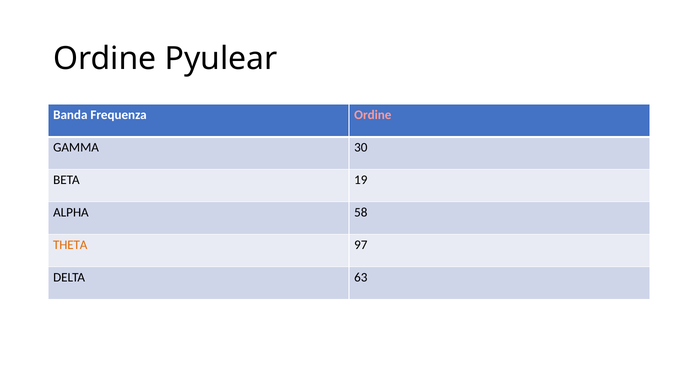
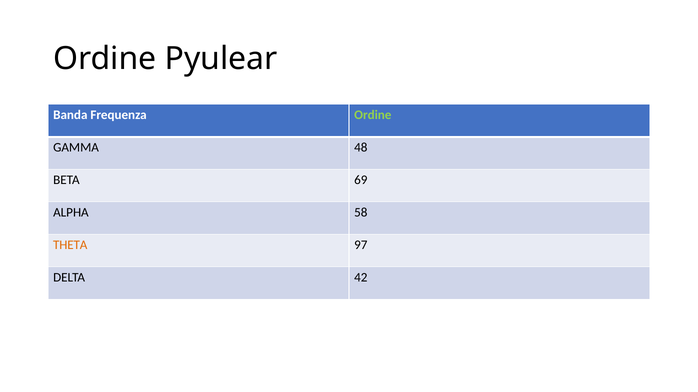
Ordine colour: pink -> light green (373, 115)
30: 30 -> 48 (361, 148)
19: 19 -> 69 (361, 180)
63: 63 -> 42 (361, 278)
